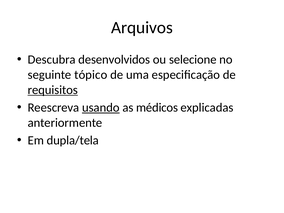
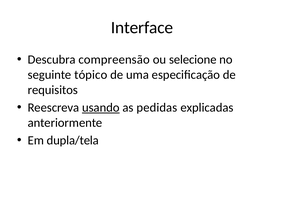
Arquivos: Arquivos -> Interface (142, 27)
desenvolvidos: desenvolvidos -> compreensão (114, 60)
requisitos underline: present -> none (53, 90)
médicos: médicos -> pedidas (157, 108)
